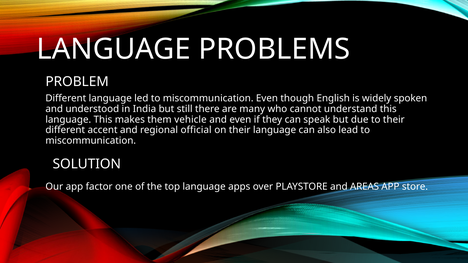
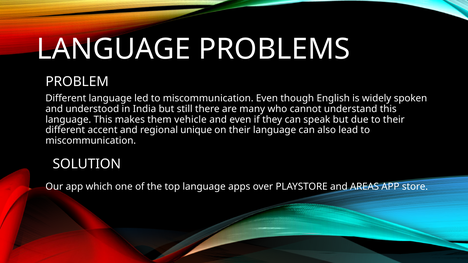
official: official -> unique (196, 130)
factor: factor -> which (99, 187)
